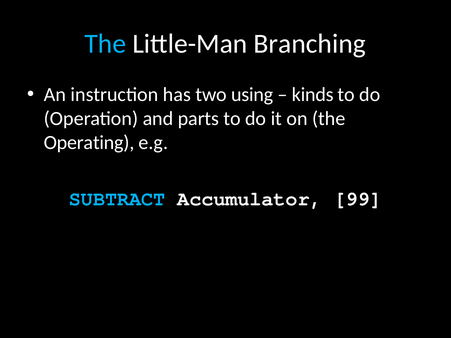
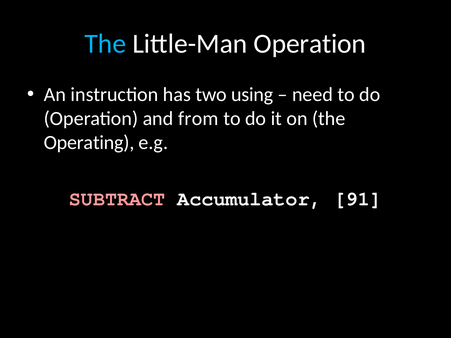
Little-Man Branching: Branching -> Operation (310, 44)
kinds: kinds -> need (313, 95)
parts: parts -> from (198, 119)
SUBTRACT colour: light blue -> pink (117, 199)
99: 99 -> 91 (358, 199)
